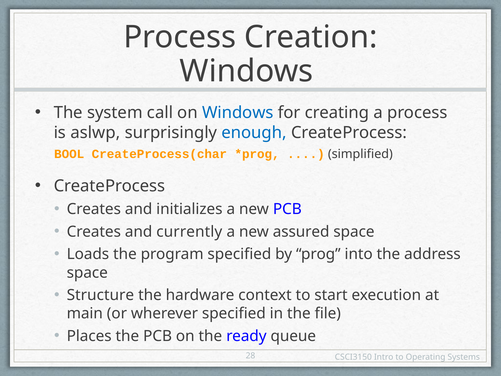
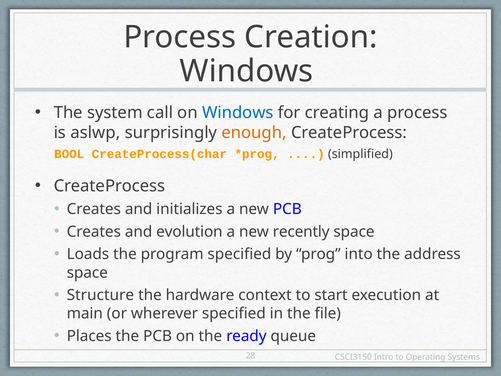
enough colour: blue -> orange (254, 133)
currently: currently -> evolution (189, 232)
assured: assured -> recently (301, 232)
